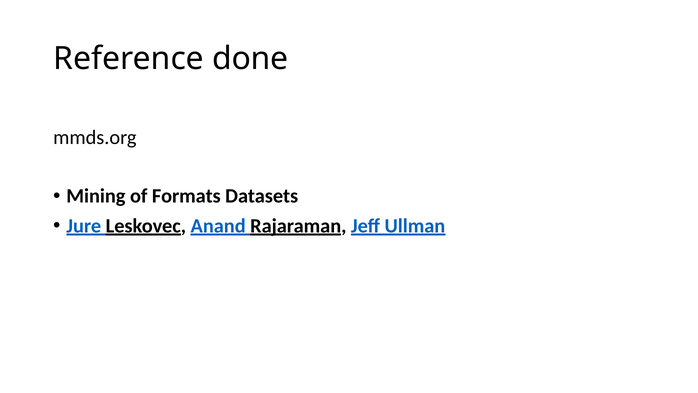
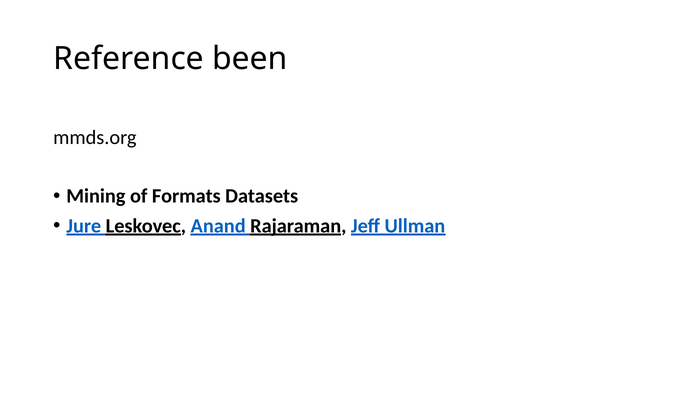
done: done -> been (250, 59)
